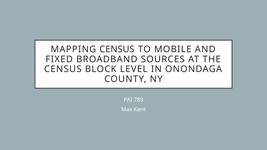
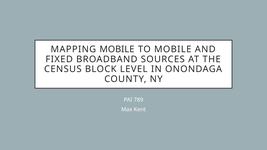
MAPPING CENSUS: CENSUS -> MOBILE (117, 49)
